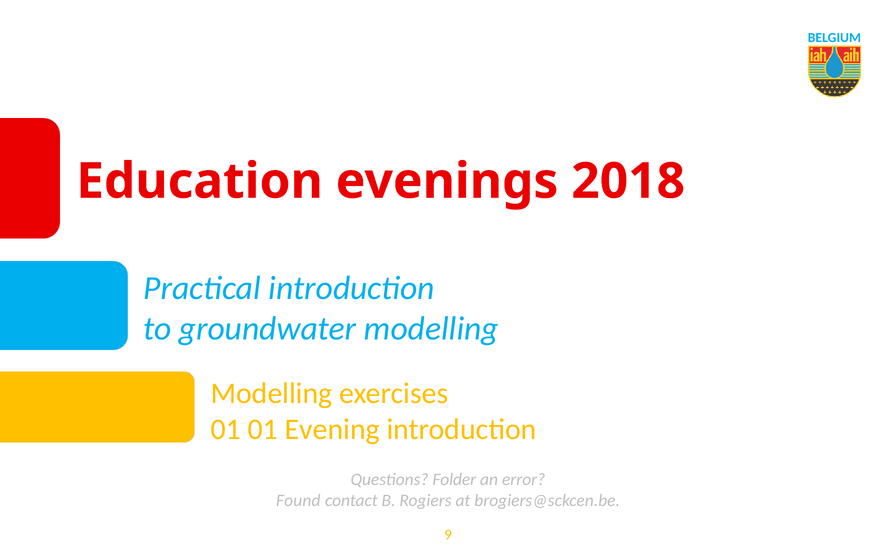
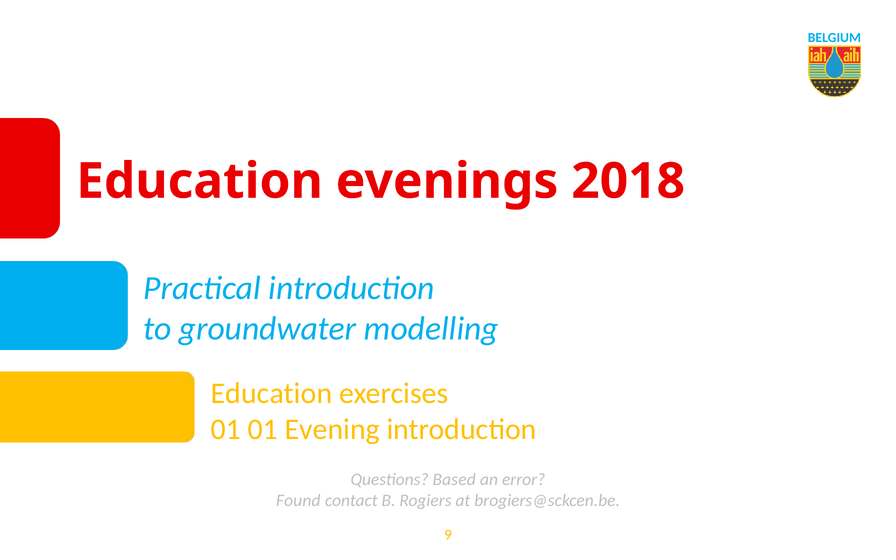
Modelling: Modelling -> Education (272, 394)
Folder: Folder -> Based (454, 480)
